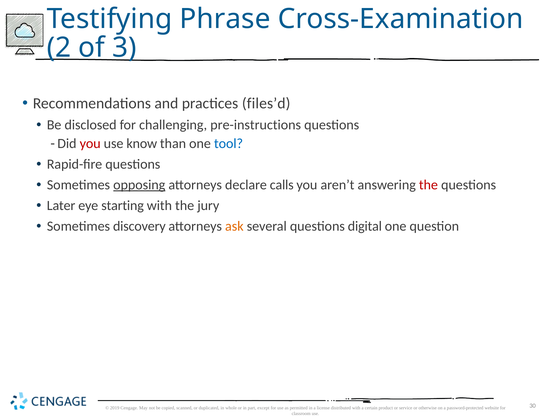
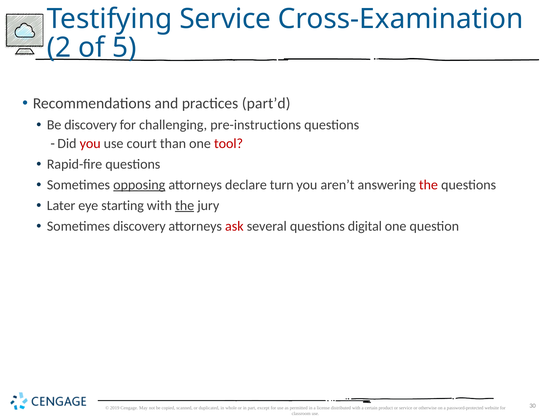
Testifying Phrase: Phrase -> Service (225, 19)
3: 3 -> 5 (124, 48)
files’d: files’d -> part’d (266, 103)
Be disclosed: disclosed -> discovery (91, 125)
know: know -> court (142, 144)
tool colour: blue -> red (229, 144)
calls: calls -> turn (282, 185)
the underline: none -> present (185, 205)
ask colour: orange -> red (234, 226)
